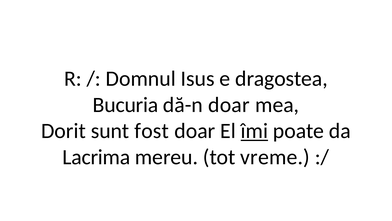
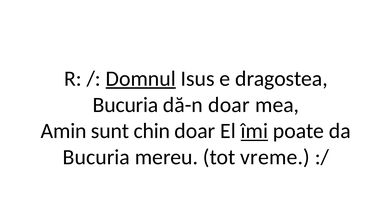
Domnul underline: none -> present (141, 78)
Dorit: Dorit -> Amin (64, 131)
fost: fost -> chin (152, 131)
Lacrima: Lacrima -> Bucuria (96, 157)
